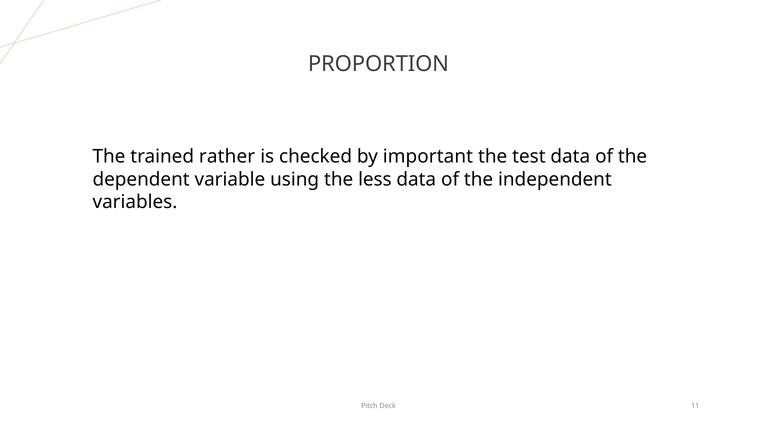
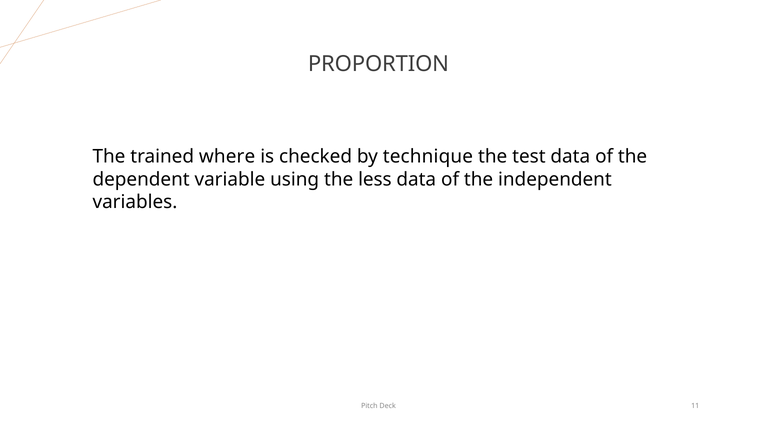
rather: rather -> where (227, 156)
important: important -> technique (428, 156)
